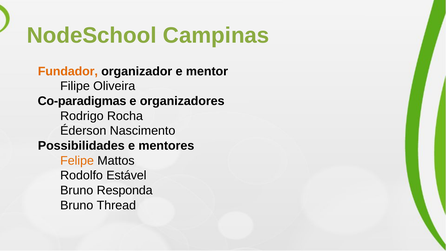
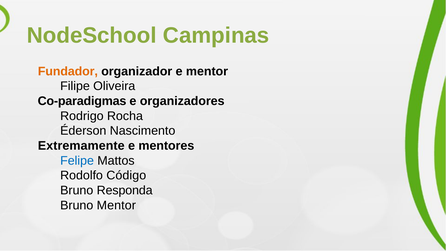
Possibilidades: Possibilidades -> Extremamente (81, 146)
Felipe colour: orange -> blue (77, 161)
Estável: Estável -> Código (126, 175)
Bruno Thread: Thread -> Mentor (116, 205)
